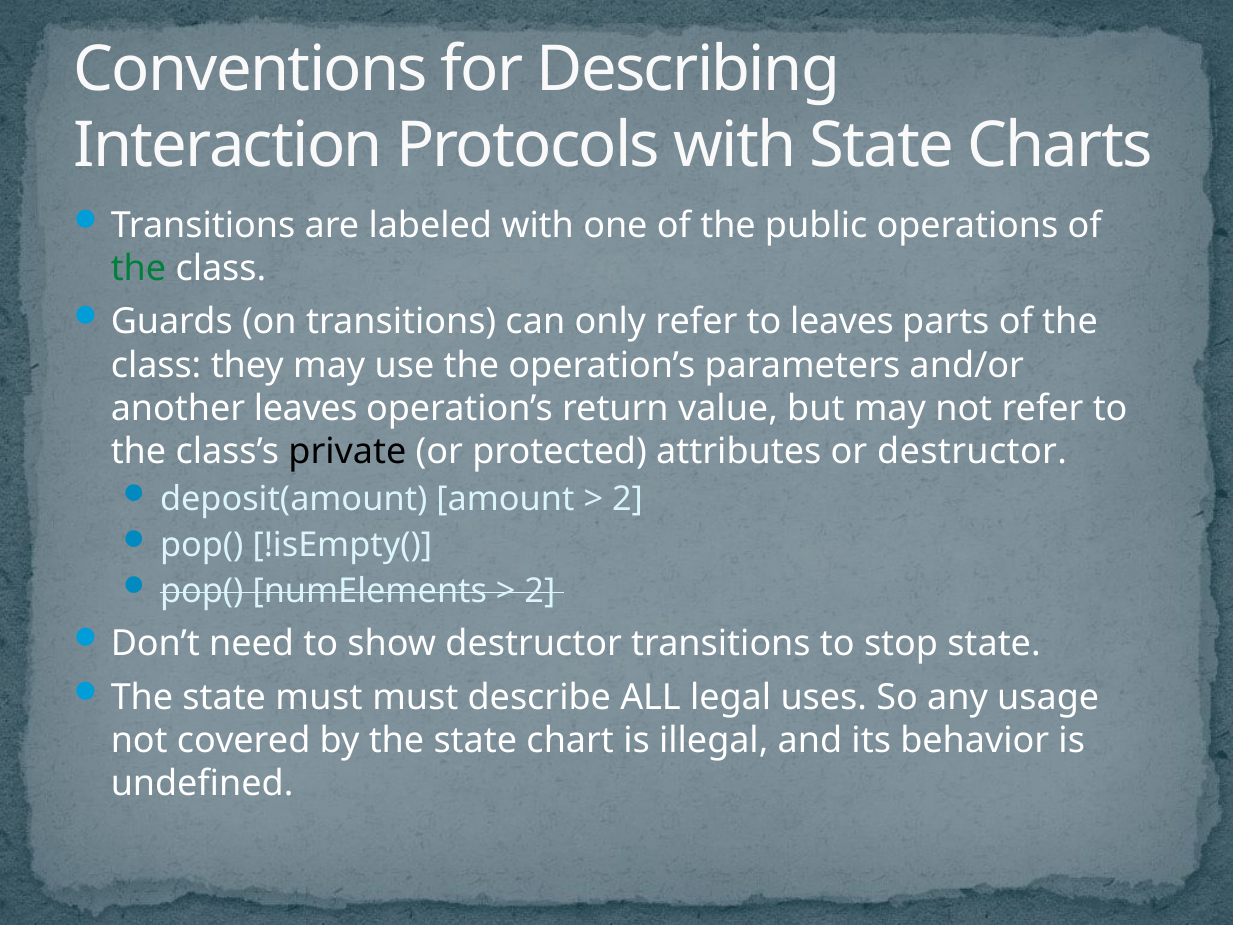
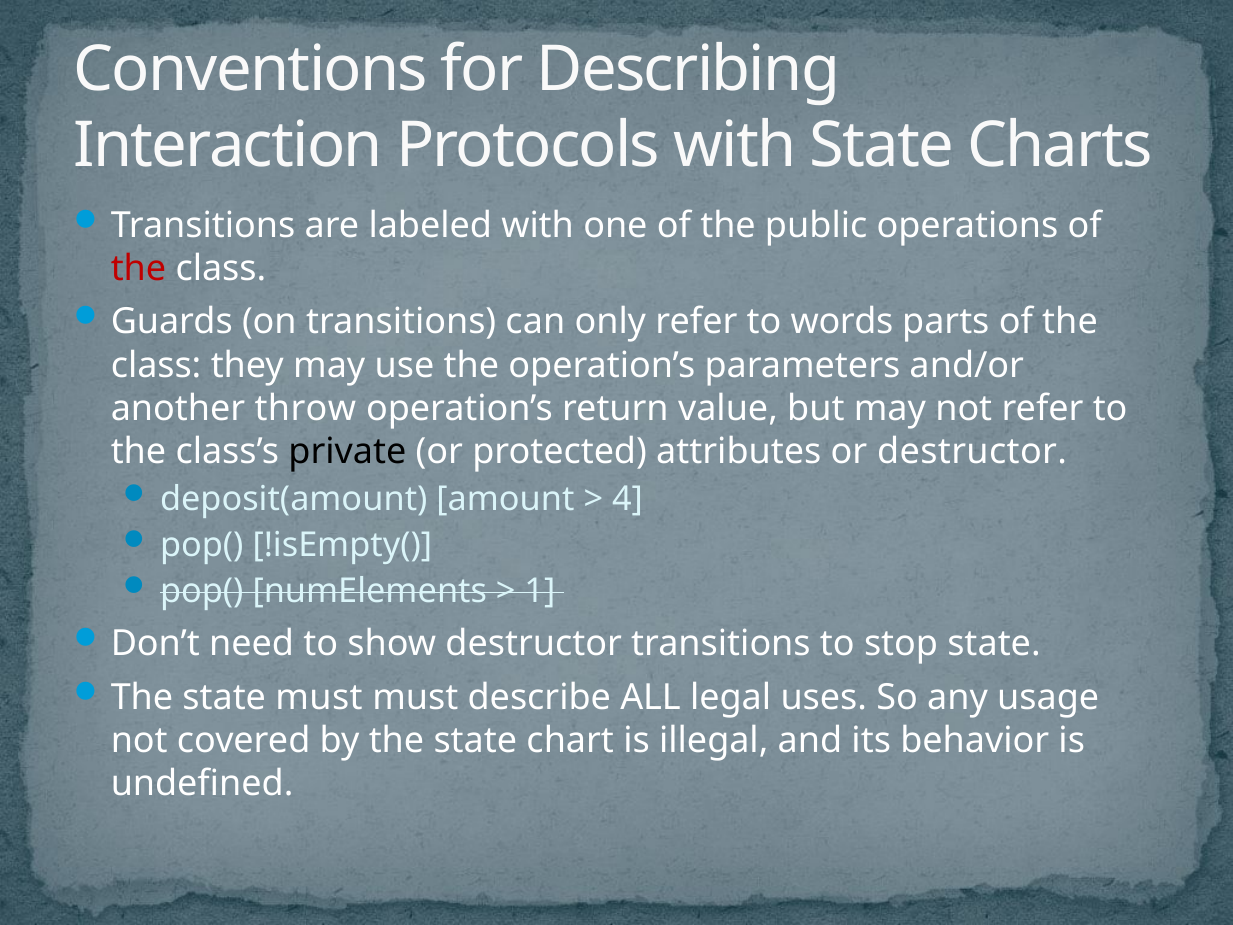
the colour: green -> red (139, 269)
to leaves: leaves -> words (842, 322)
another leaves: leaves -> throw (305, 408)
2: 2 -> 4 (628, 499)
2: 2 -> 1 (540, 591)
